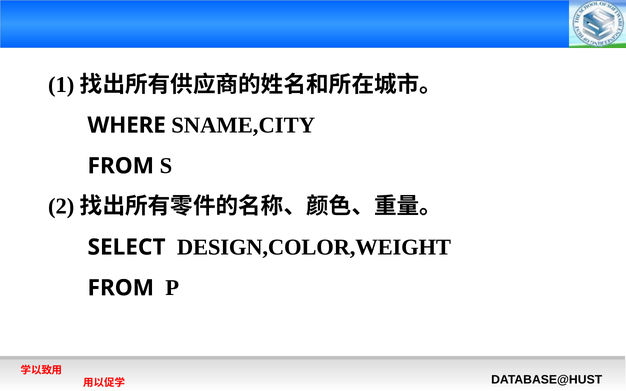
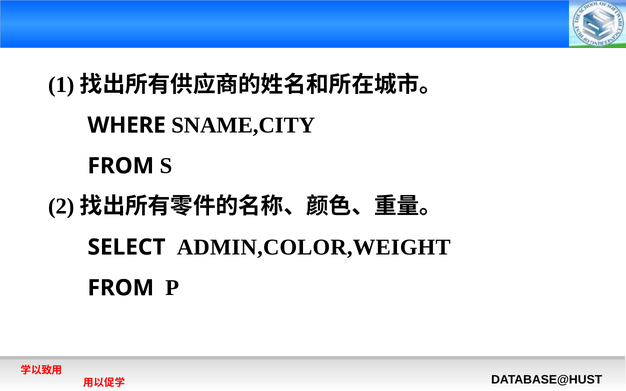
DESIGN,COLOR,WEIGHT: DESIGN,COLOR,WEIGHT -> ADMIN,COLOR,WEIGHT (314, 247)
